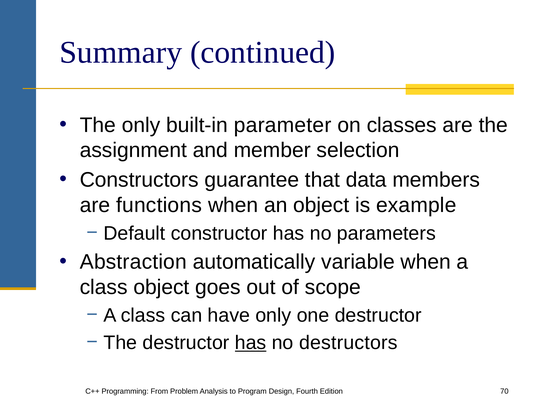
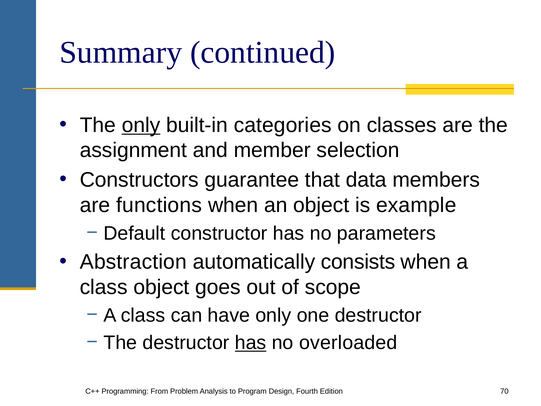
only underline: none -> present (141, 125)
parameter: parameter -> categories (283, 125)
variable: variable -> consists (358, 262)
destructors: destructors -> overloaded (348, 343)
